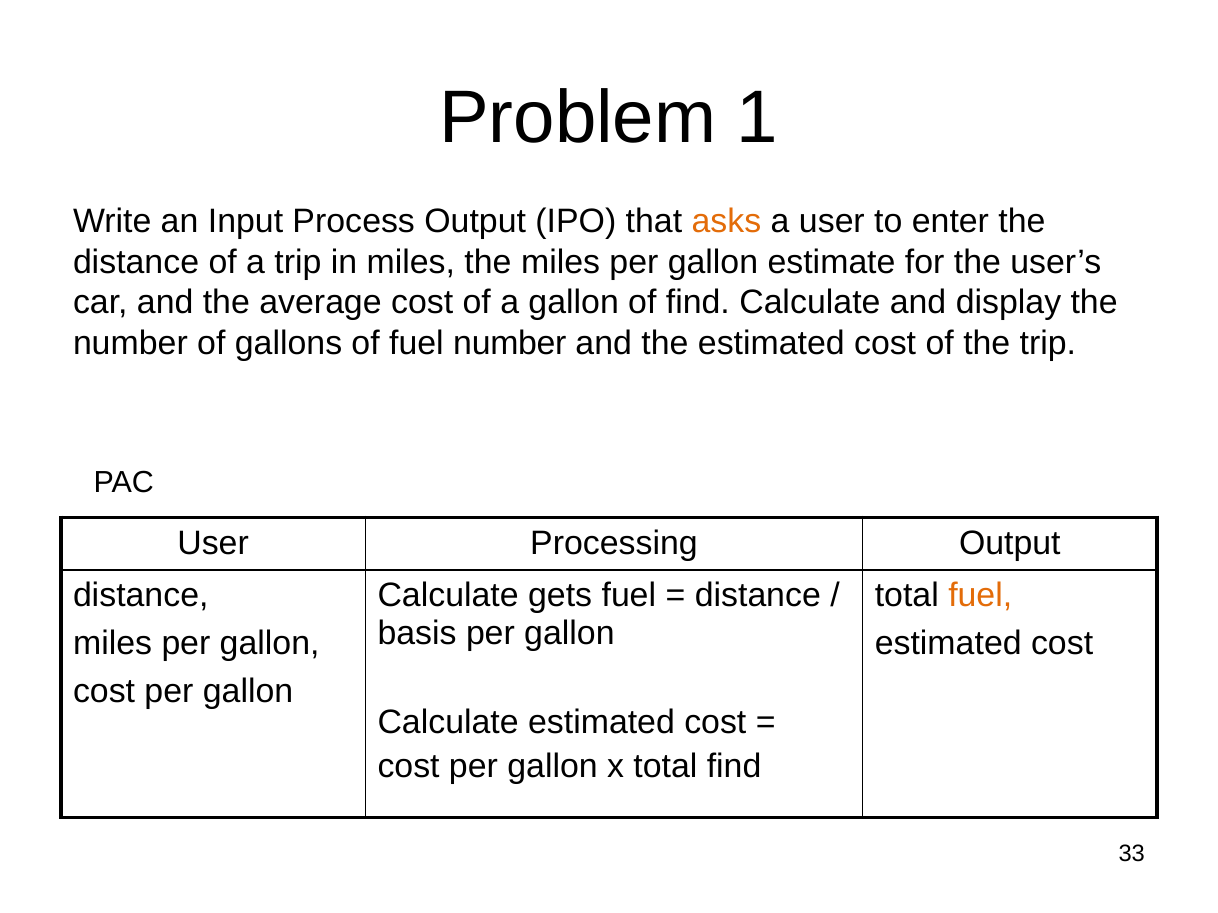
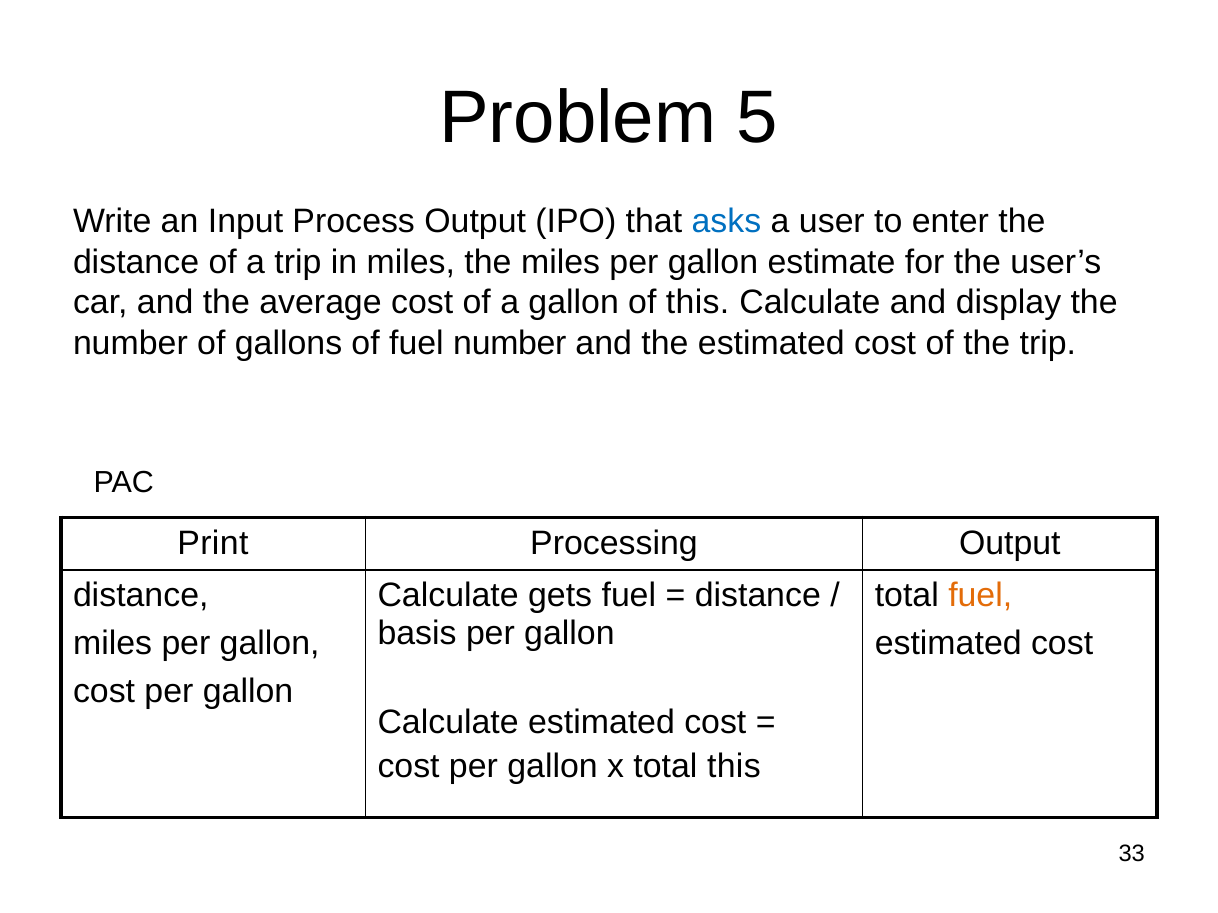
1: 1 -> 5 (758, 118)
asks colour: orange -> blue (726, 222)
of find: find -> this (698, 303)
User: User -> Print (213, 543)
total find: find -> this (734, 767)
